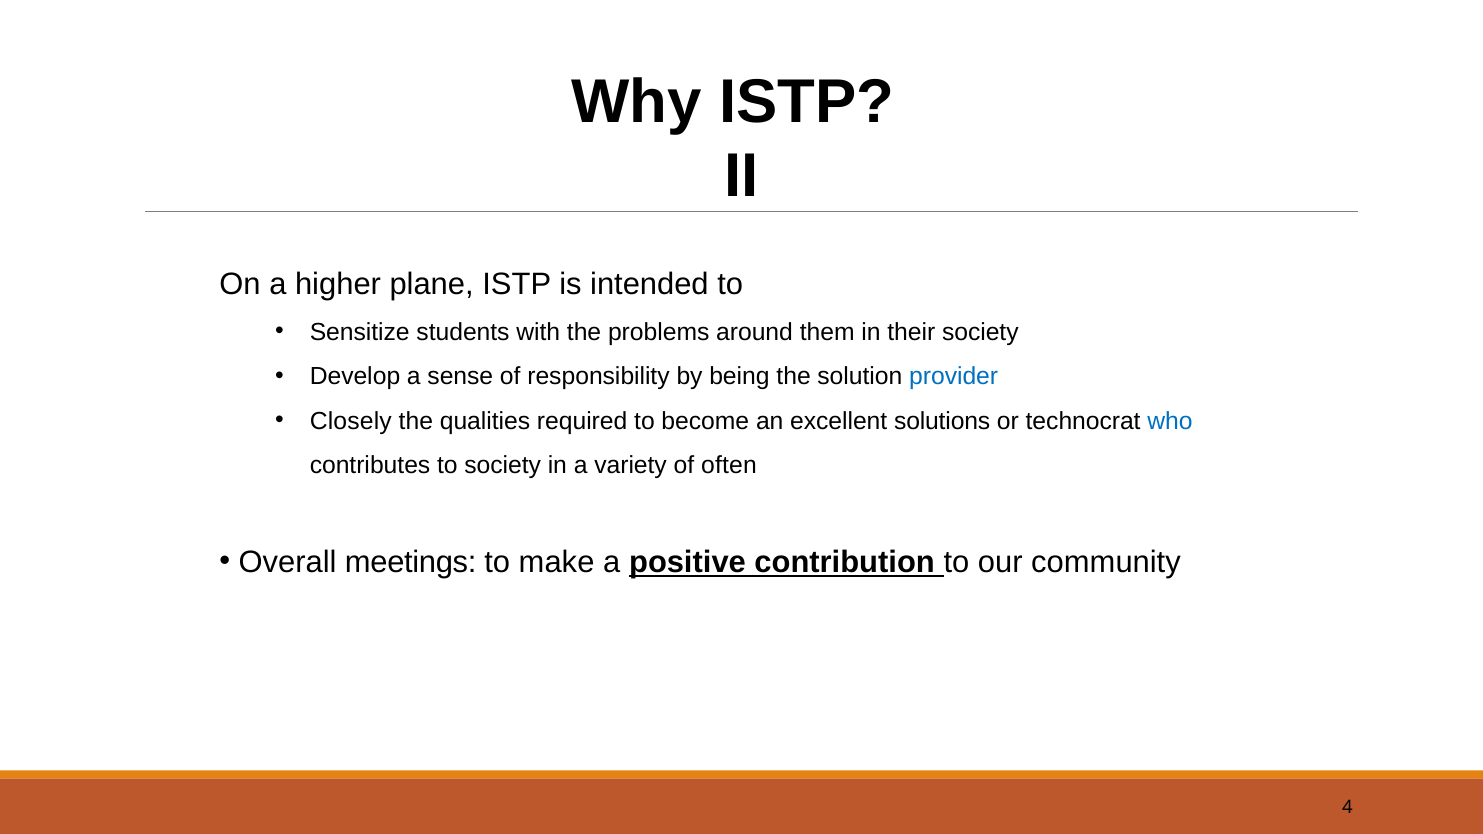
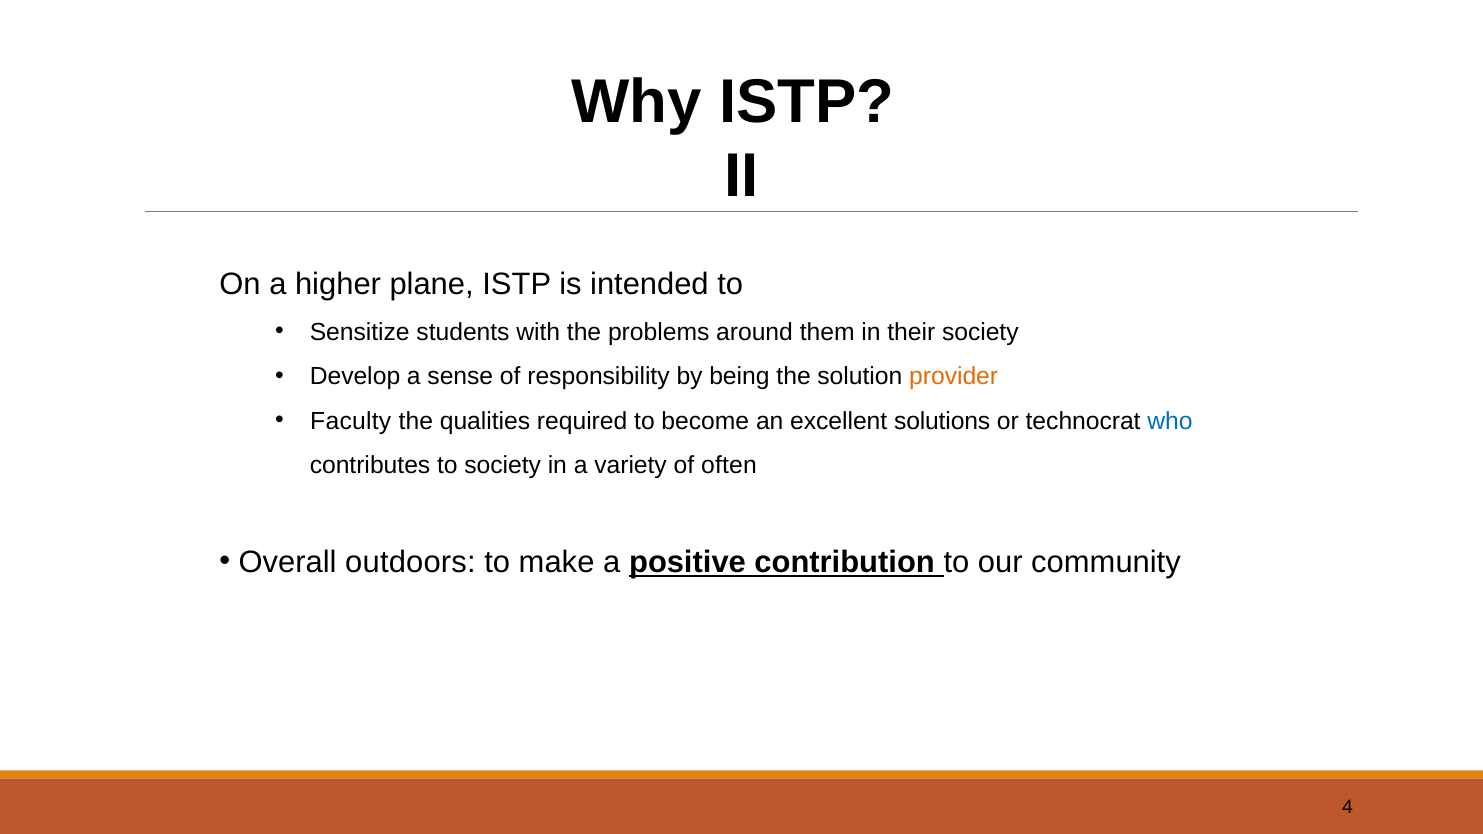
provider colour: blue -> orange (954, 377)
Closely: Closely -> Faculty (351, 421)
meetings: meetings -> outdoors (410, 562)
